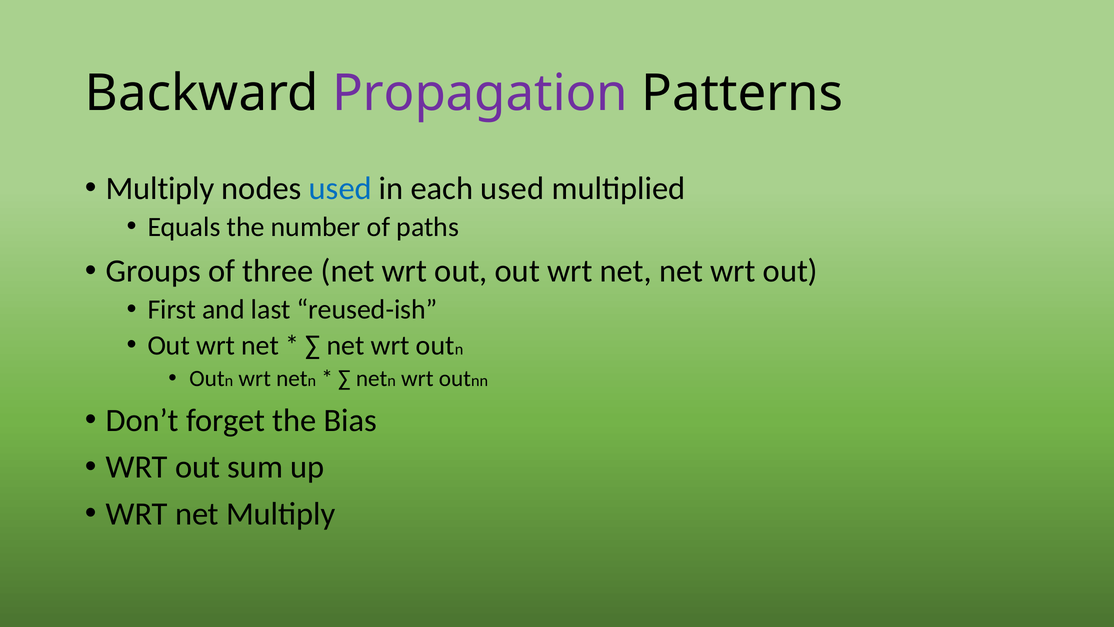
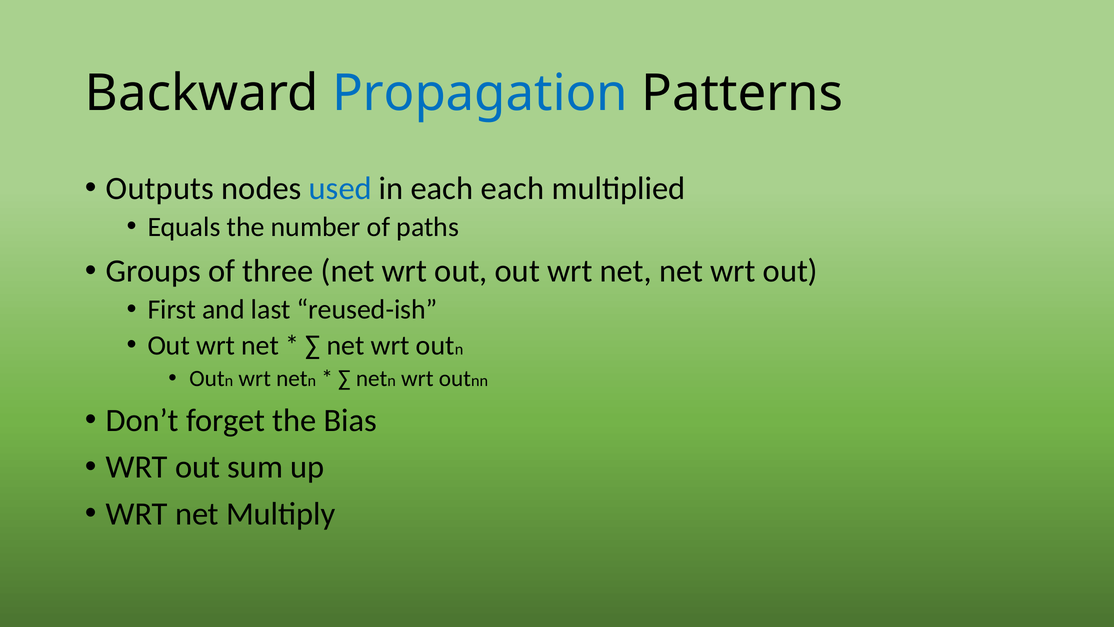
Propagation colour: purple -> blue (480, 94)
Multiply: Multiply -> Outputs (160, 188)
each used: used -> each (512, 188)
